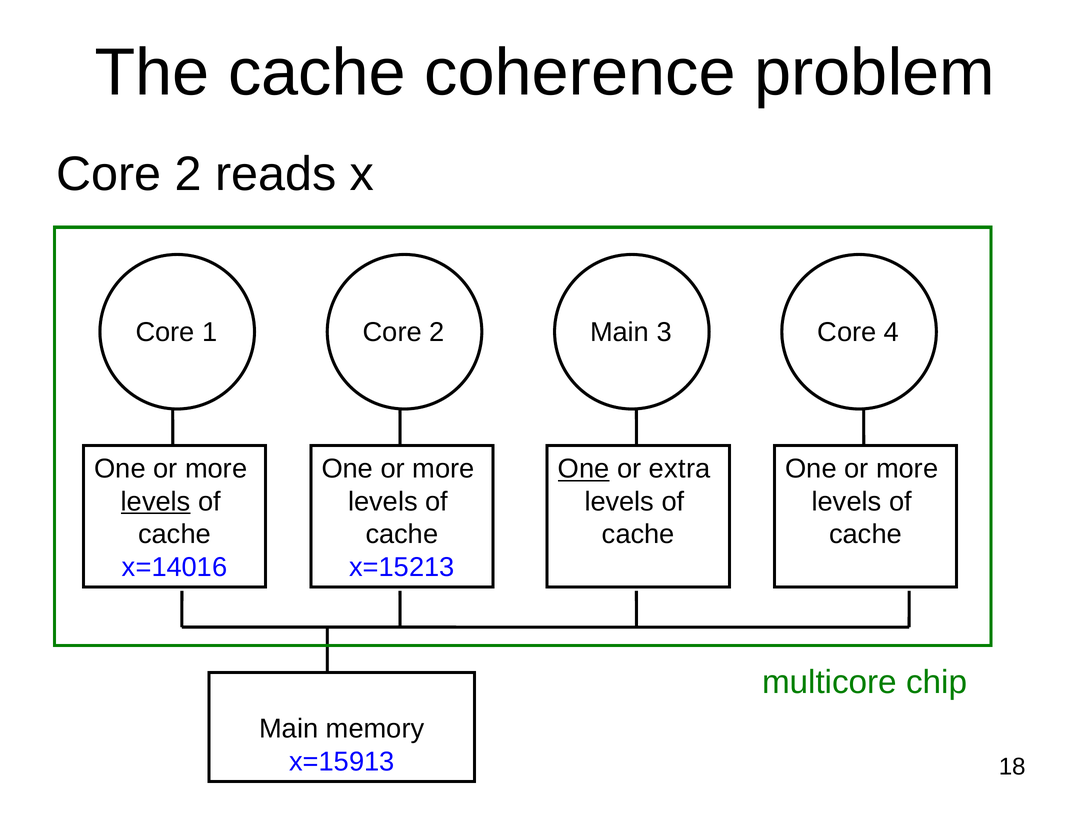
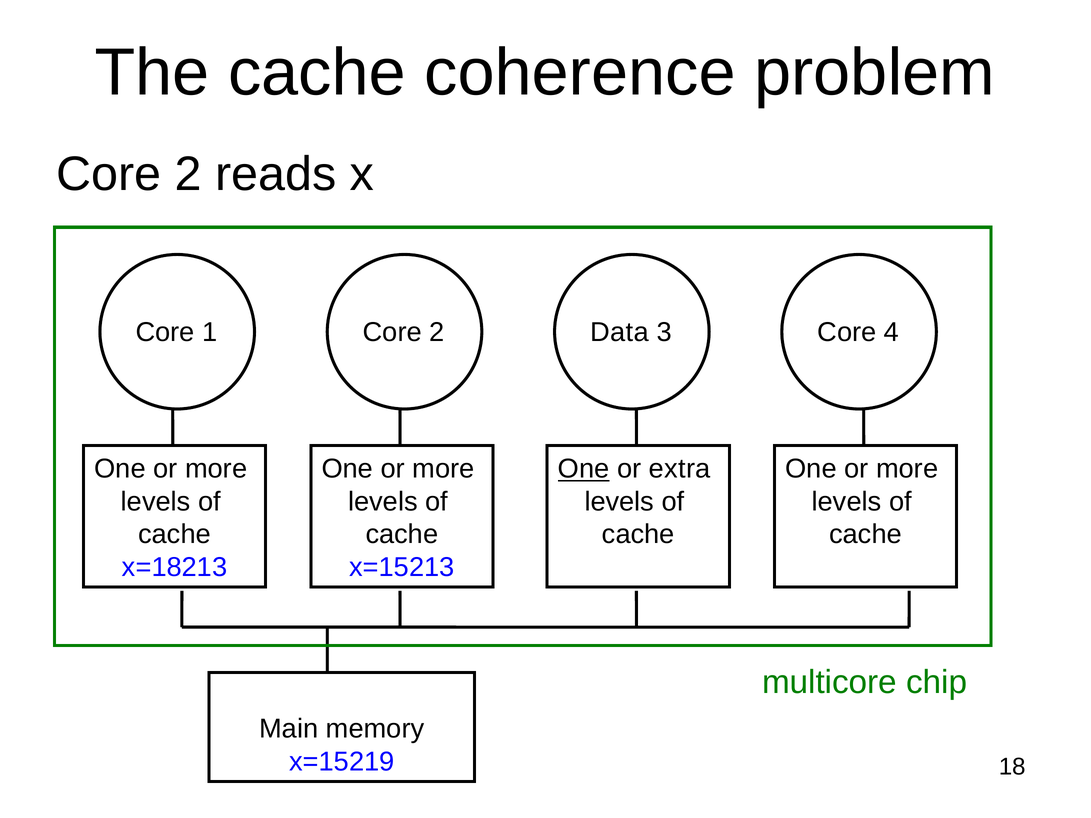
2 Main: Main -> Data (619, 332)
levels underline: present -> none (156, 502)
x=14016: x=14016 -> x=18213 (175, 567)
x=15913: x=15913 -> x=15219 (342, 762)
